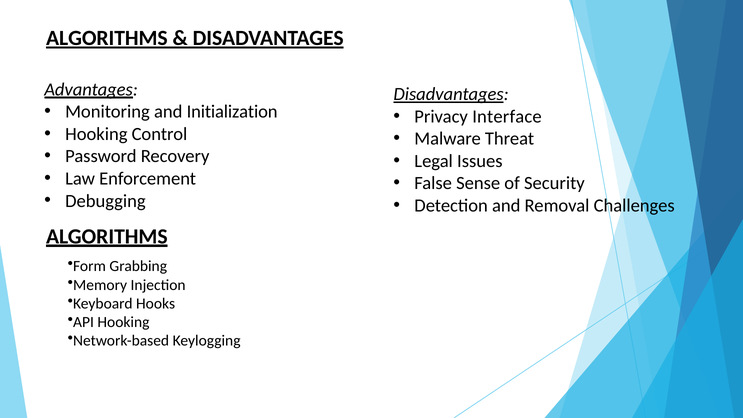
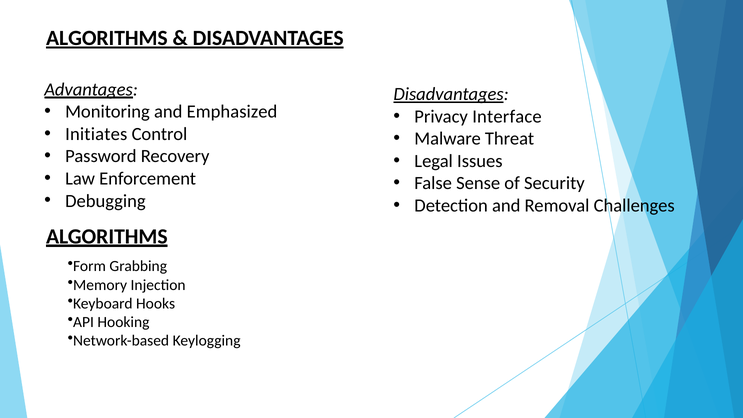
Initialization: Initialization -> Emphasized (232, 112)
Hooking: Hooking -> Initiates (96, 134)
